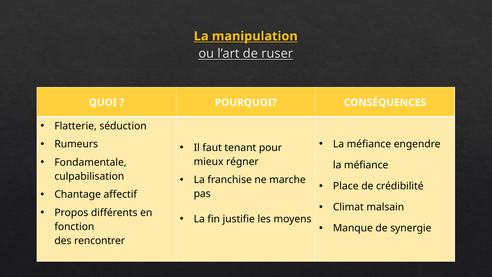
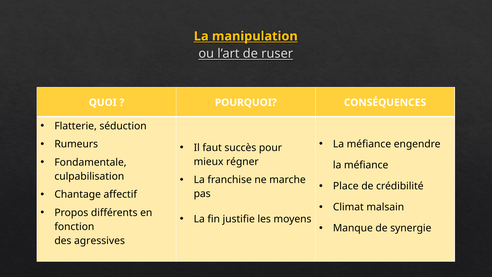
tenant: tenant -> succès (240, 148)
rencontrer: rencontrer -> agressives (100, 240)
